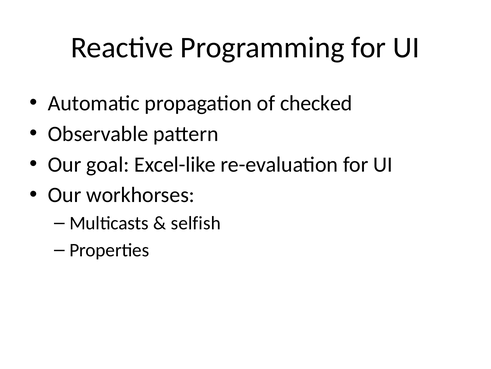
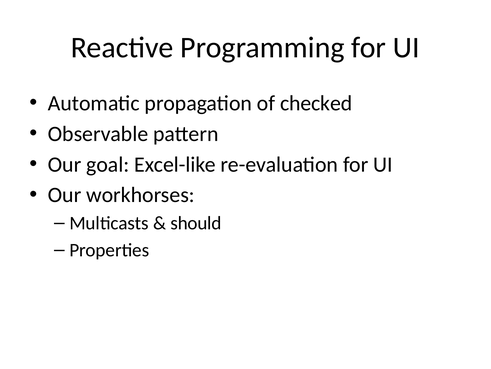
selfish: selfish -> should (196, 223)
